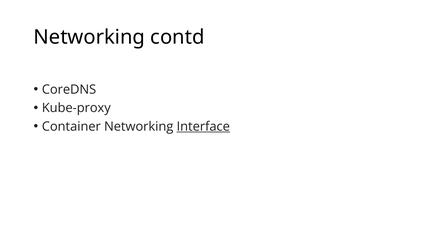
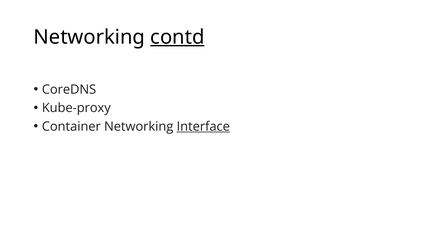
contd underline: none -> present (177, 37)
